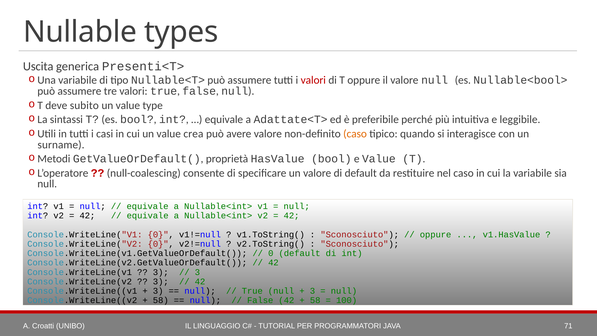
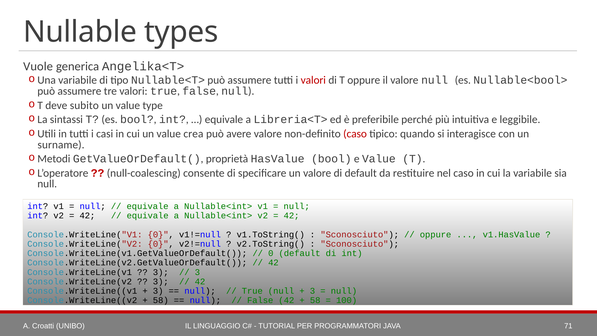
Uscita: Uscita -> Vuole (38, 66)
Presenti<T>: Presenti<T> -> Angelika<T> (143, 66)
Adattate<T>: Adattate<T> -> Libreria<T> (291, 119)
caso colour: orange -> red (355, 134)
